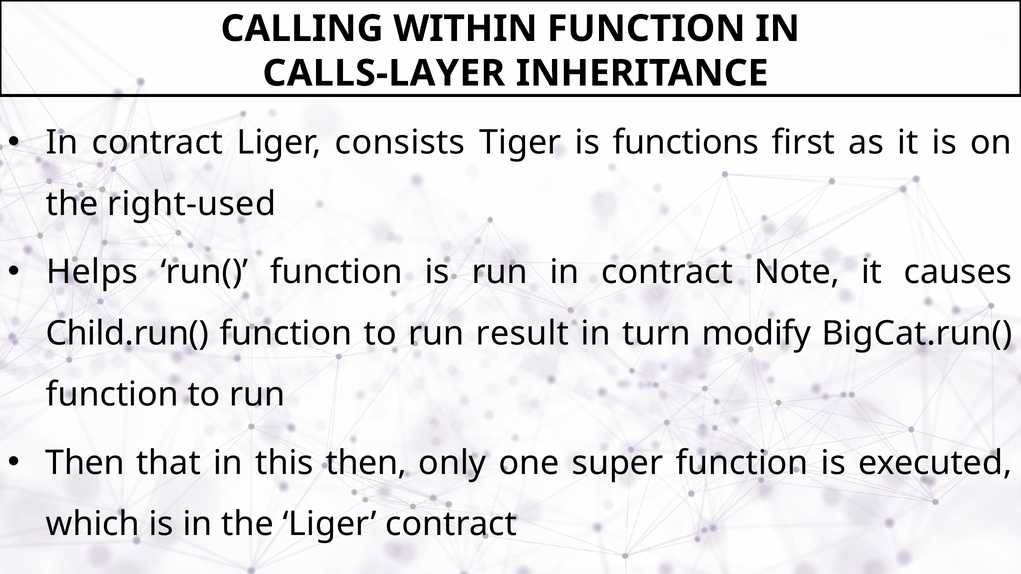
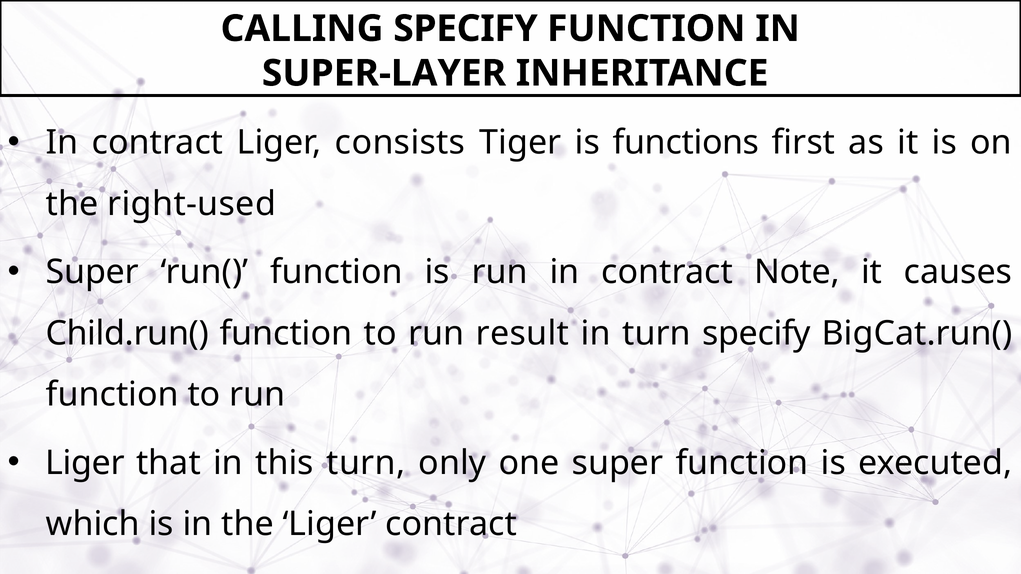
CALLING WITHIN: WITHIN -> SPECIFY (465, 29)
CALLS-LAYER: CALLS-LAYER -> SUPER-LAYER (384, 73)
Helps: Helps -> Super (92, 272)
turn modify: modify -> specify (756, 334)
Then: Then -> Liger (85, 463)
this then: then -> turn (366, 463)
